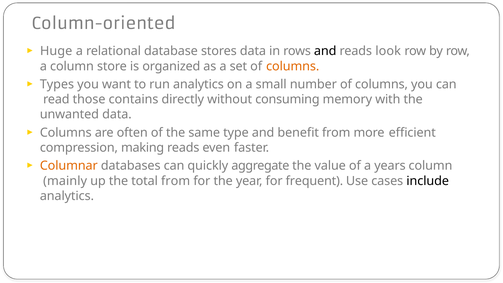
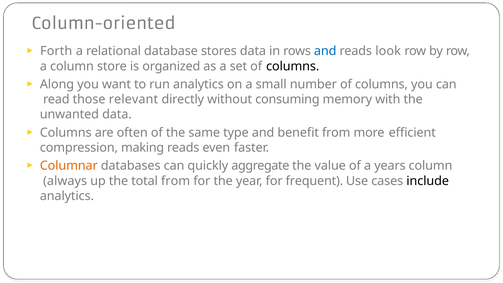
Huge: Huge -> Forth (56, 51)
and colour: black -> blue (325, 51)
columns colour: orange -> black (293, 66)
Types: Types -> Along (57, 84)
contains: contains -> relevant (133, 99)
mainly: mainly -> always (65, 181)
